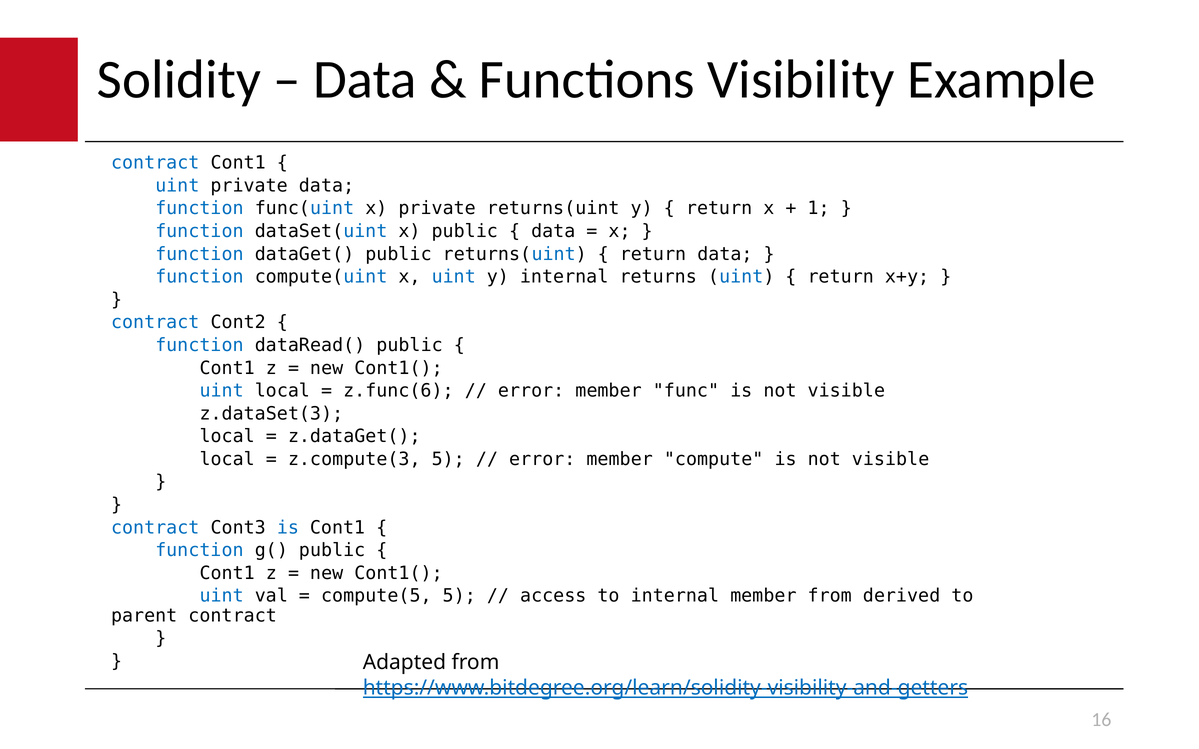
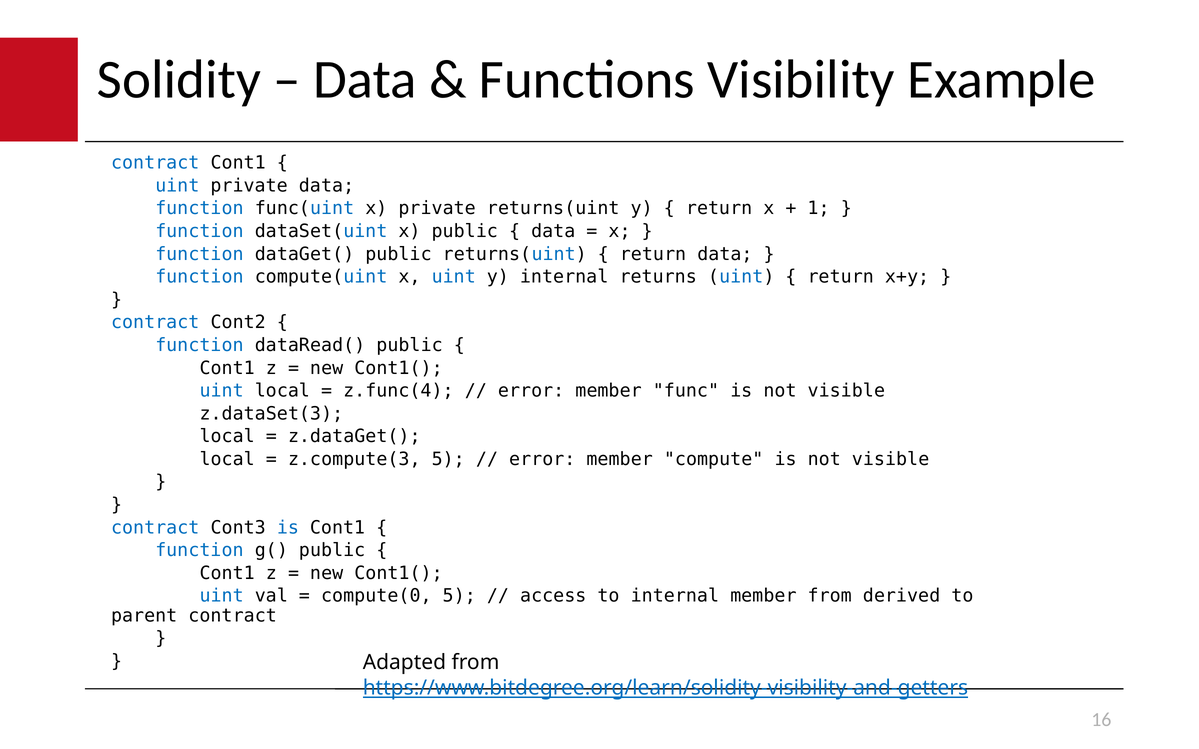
z.func(6: z.func(6 -> z.func(4 (398, 391)
compute(5: compute(5 -> compute(0 (376, 596)
